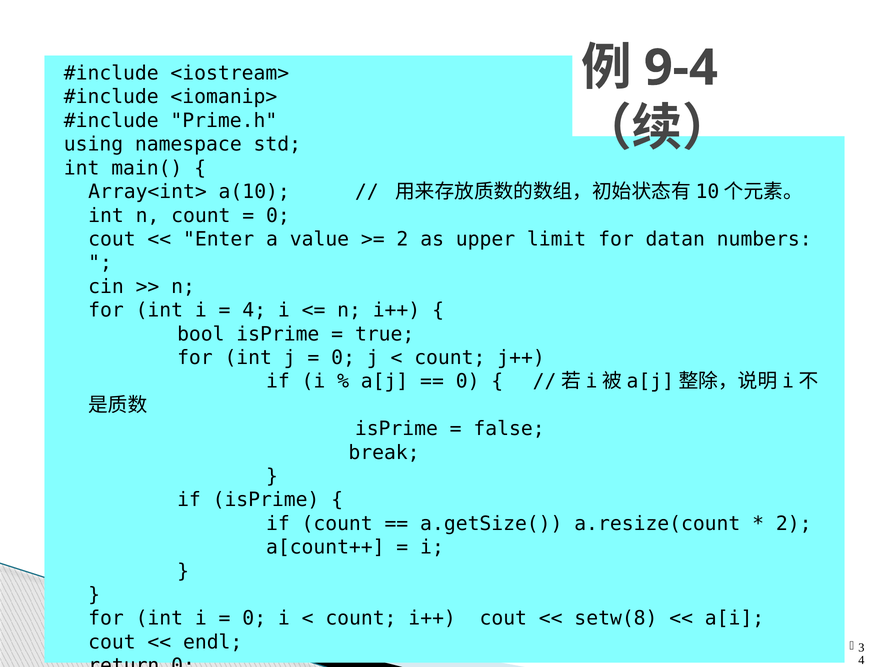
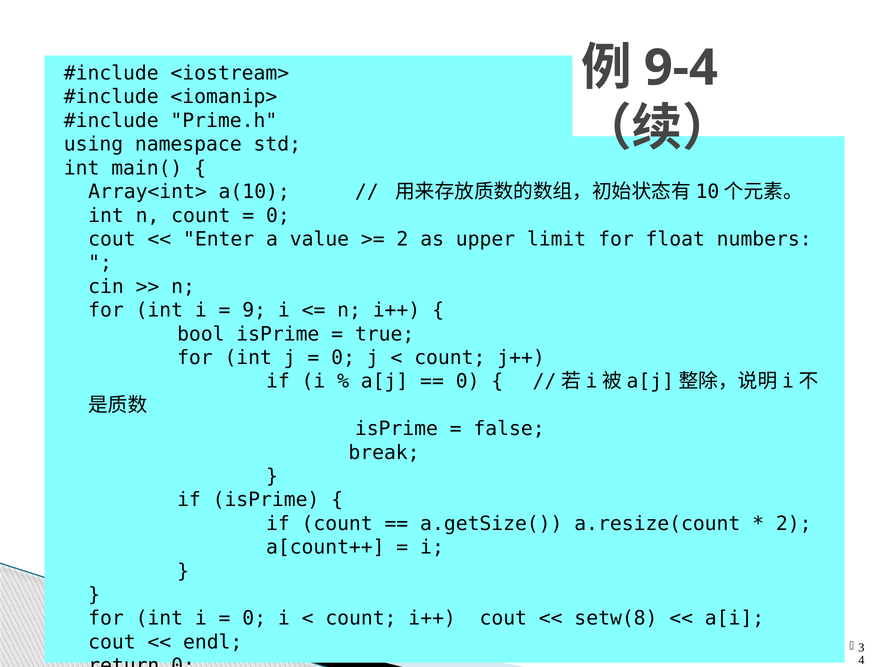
datan: datan -> float (675, 239)
4: 4 -> 9 (254, 310)
